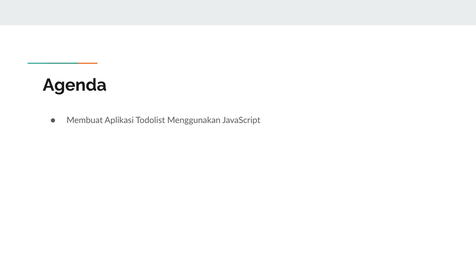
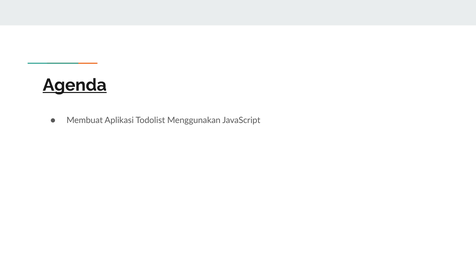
Agenda underline: none -> present (75, 85)
